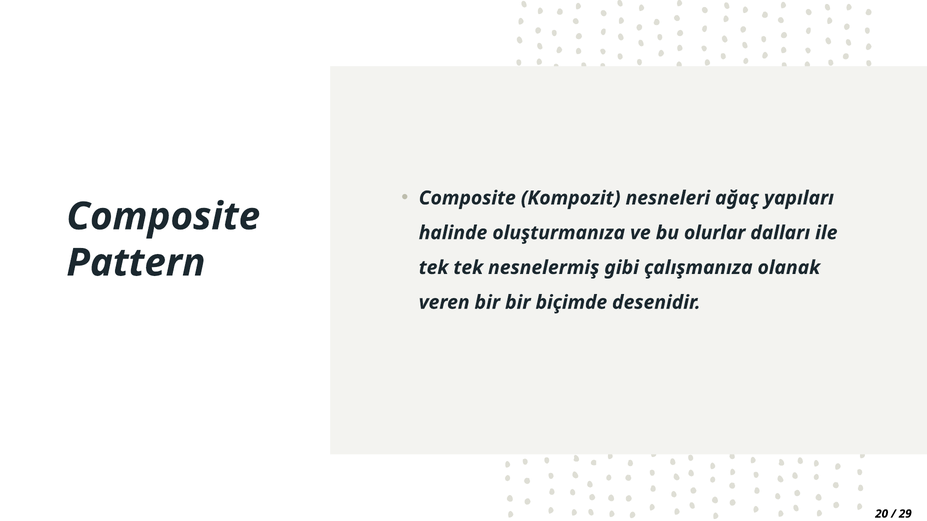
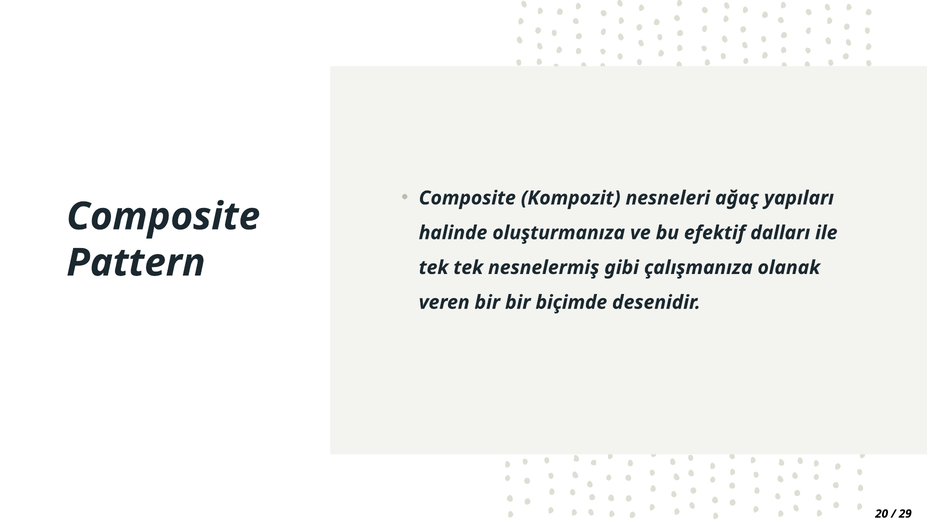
olurlar: olurlar -> efektif (715, 233)
